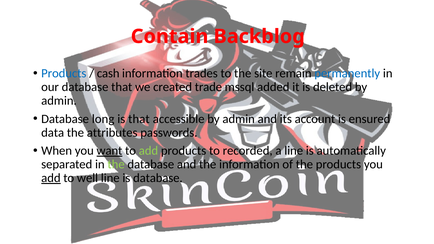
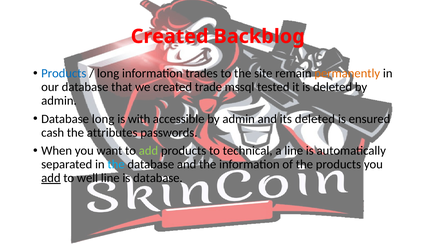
Contain: Contain -> Created (170, 36)
cash: cash -> long (108, 73)
permanently colour: blue -> orange (347, 73)
added: added -> tested (273, 87)
is that: that -> with (139, 119)
its account: account -> deleted (315, 119)
data: data -> cash (53, 133)
want underline: present -> none (109, 151)
recorded: recorded -> technical (248, 151)
the colour: light green -> light blue (116, 164)
